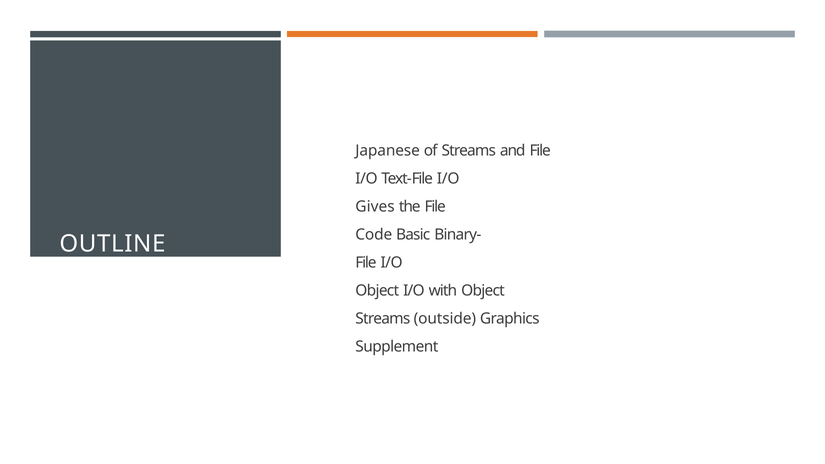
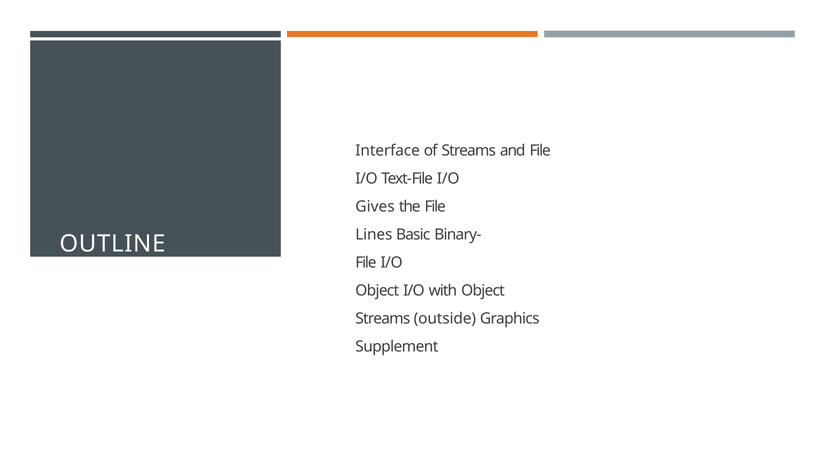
Japanese: Japanese -> Interface (388, 151)
Code: Code -> Lines (374, 235)
